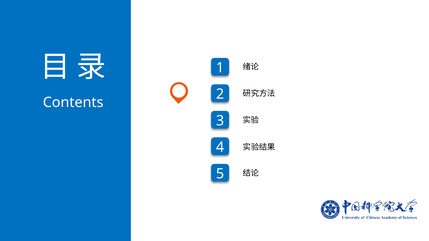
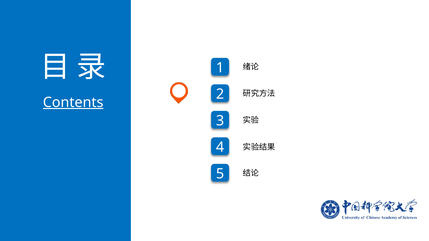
Contents underline: none -> present (73, 102)
